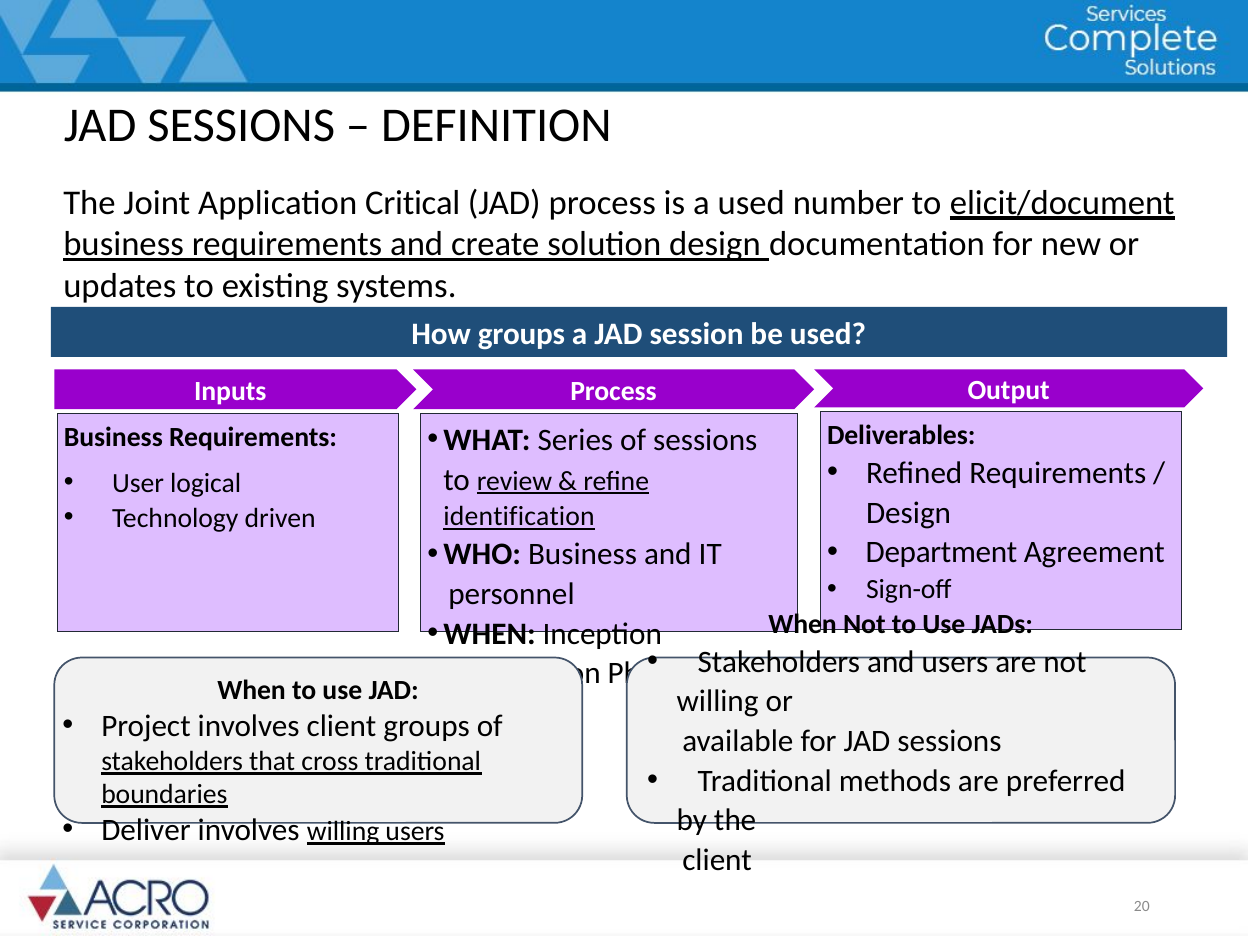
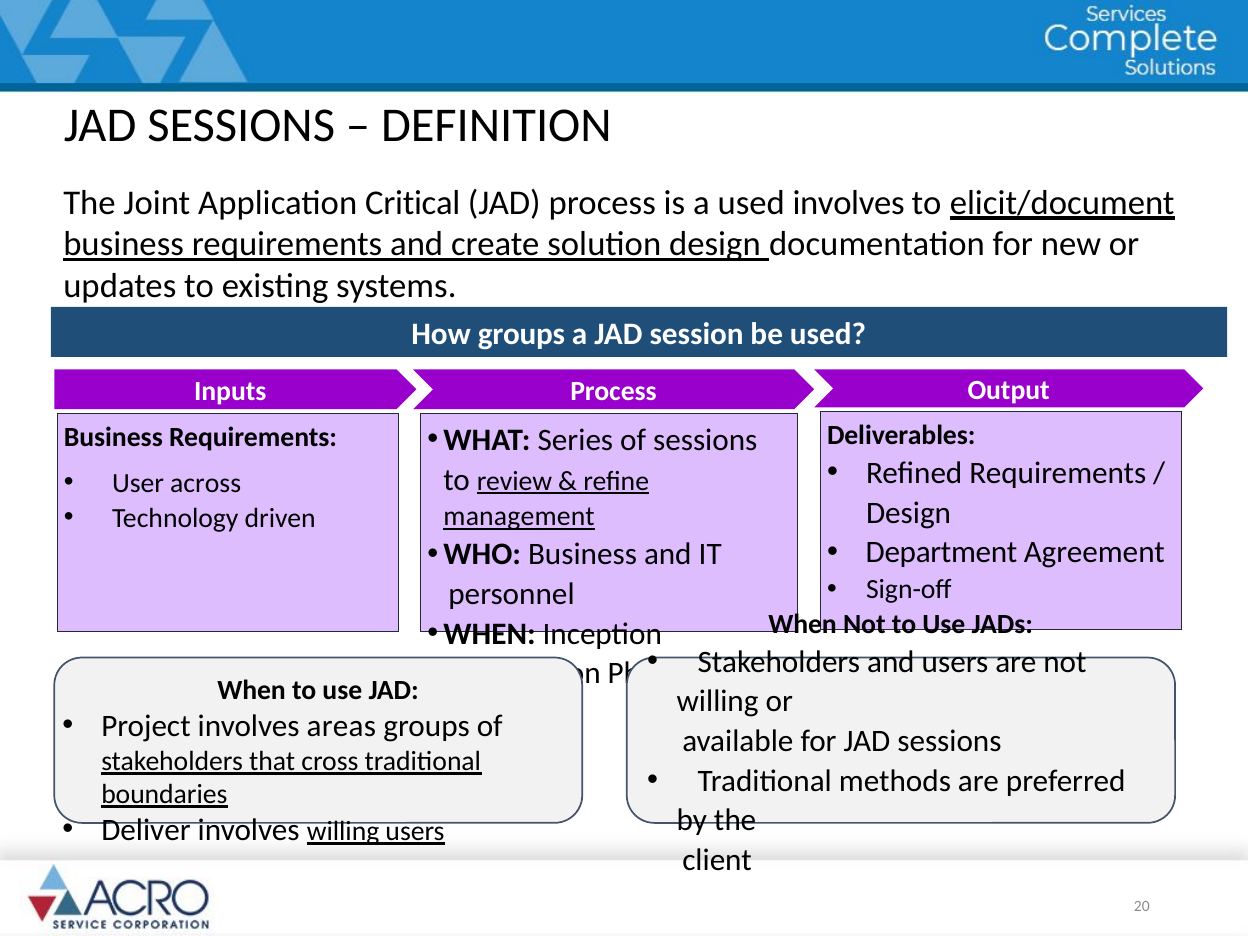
used number: number -> involves (849, 203)
logical: logical -> across (206, 483)
identification: identification -> management (519, 517)
involves client: client -> areas (341, 726)
